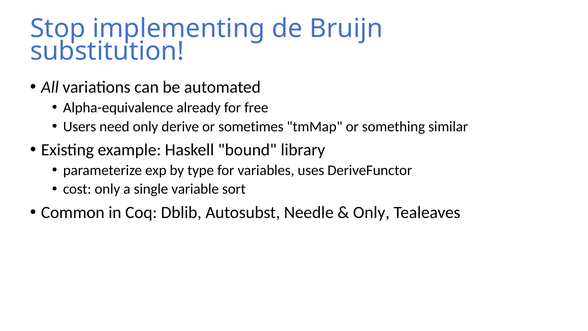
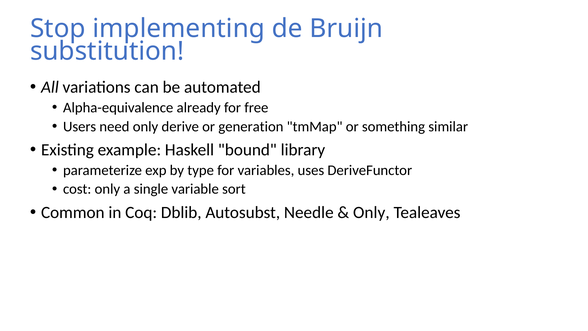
sometimes: sometimes -> generation (251, 126)
